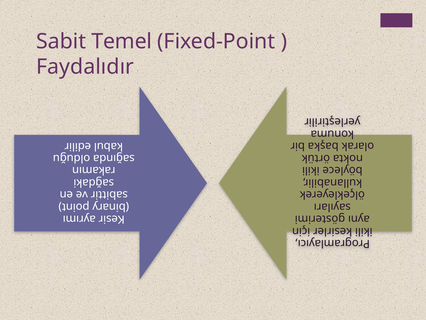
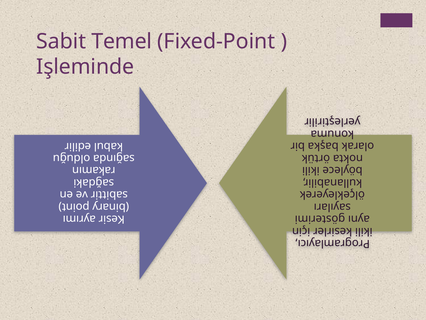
Faydalıdır: Faydalıdır -> Işleminde (85, 67)
